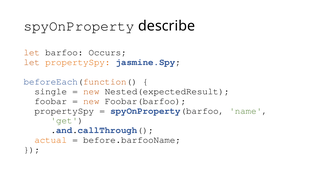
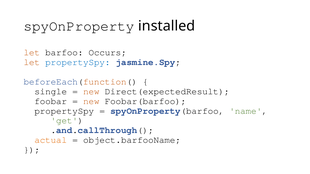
describe: describe -> installed (167, 26)
propertySpy colour: orange -> blue (78, 62)
Nested(expectedResult: Nested(expectedResult -> Direct(expectedResult (167, 91)
before.barfooName: before.barfooName -> object.barfooName (132, 140)
